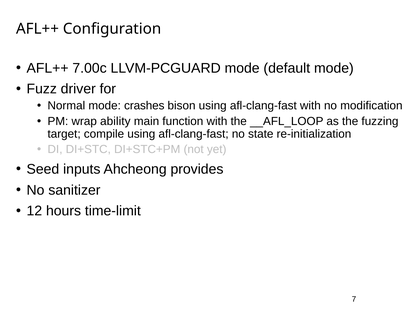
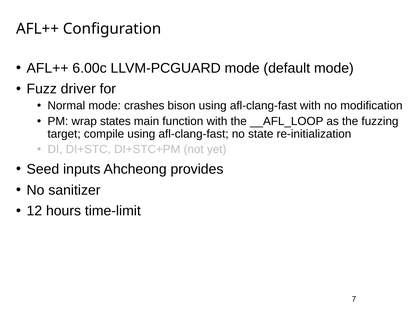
7.00c: 7.00c -> 6.00c (90, 68)
ability: ability -> states (115, 121)
